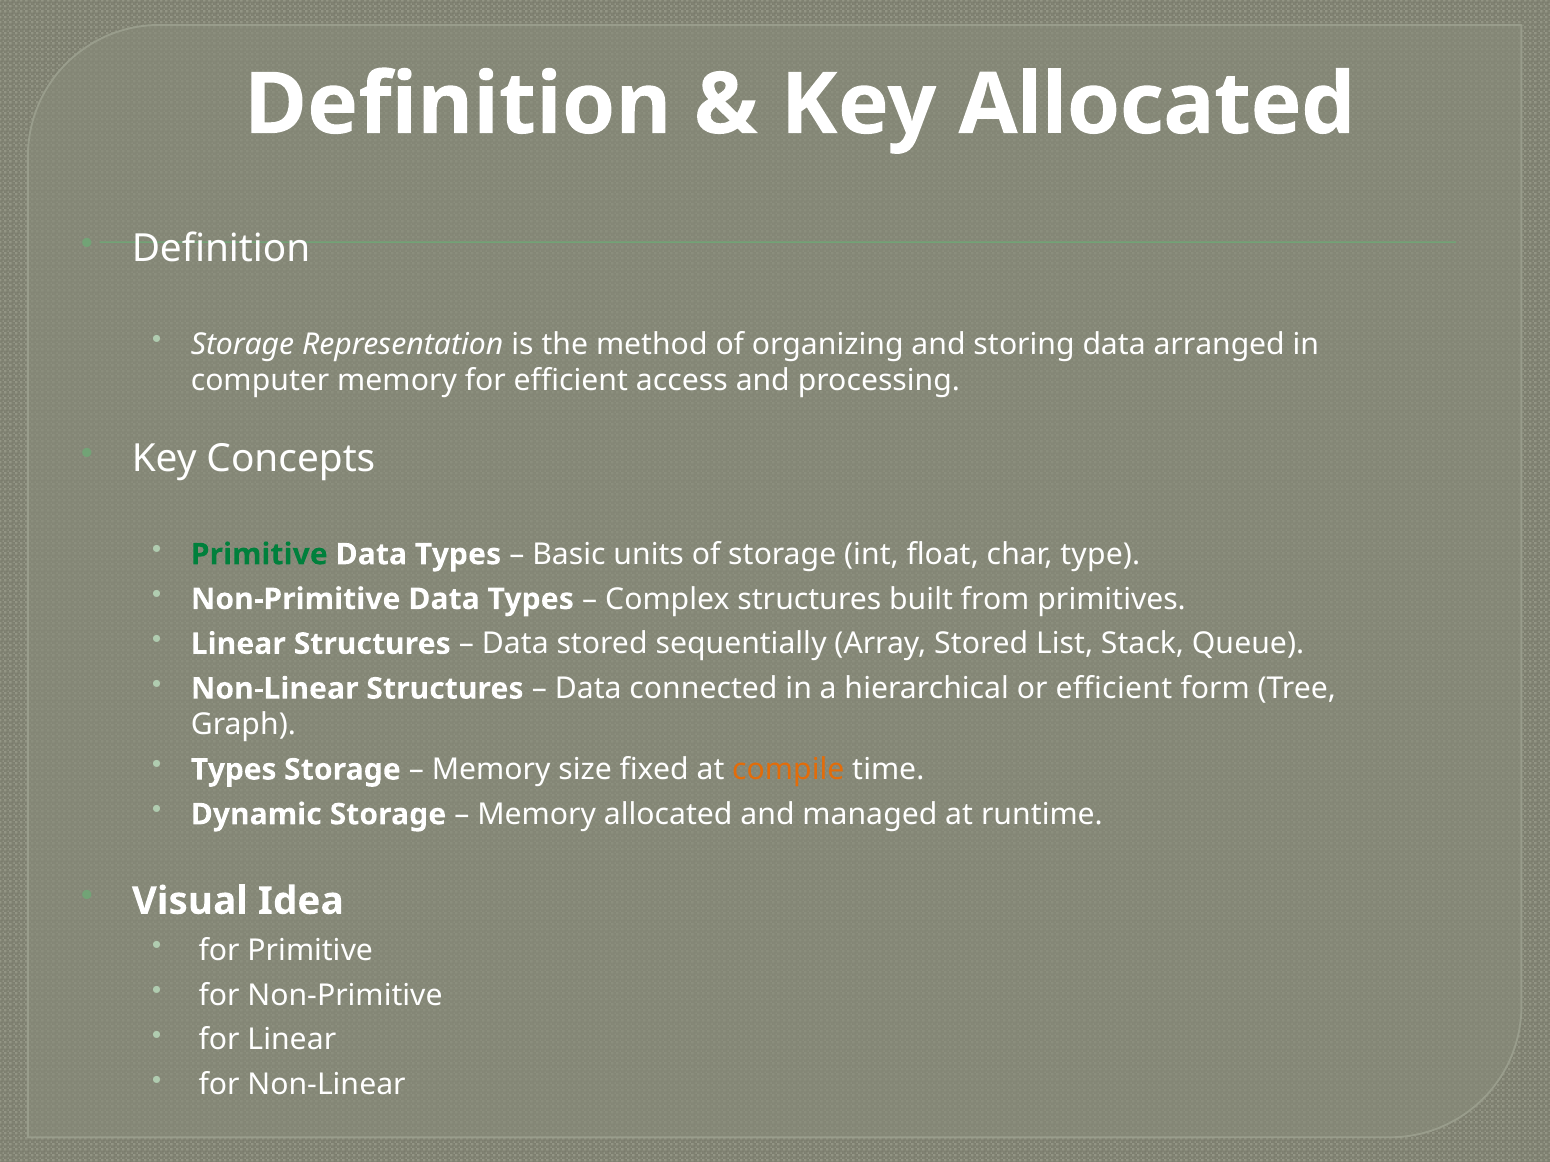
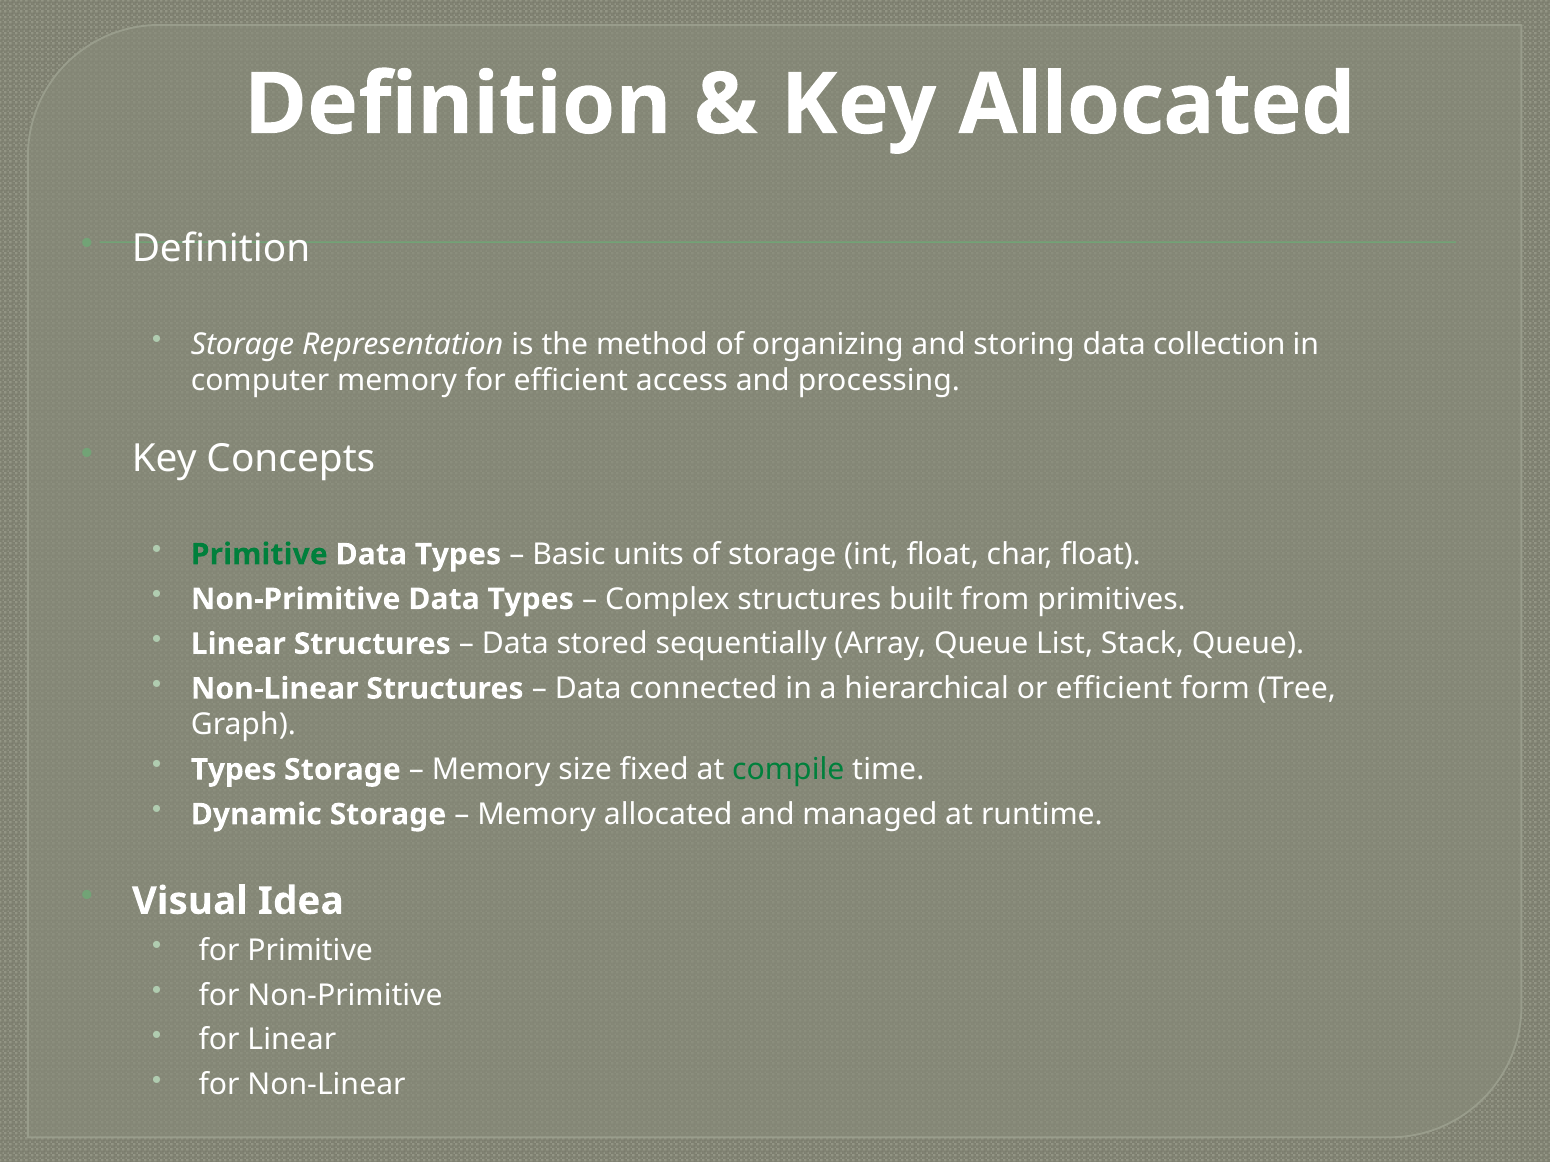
arranged: arranged -> collection (1219, 344)
char type: type -> float (1101, 555)
Array Stored: Stored -> Queue (981, 644)
compile colour: orange -> green (788, 770)
